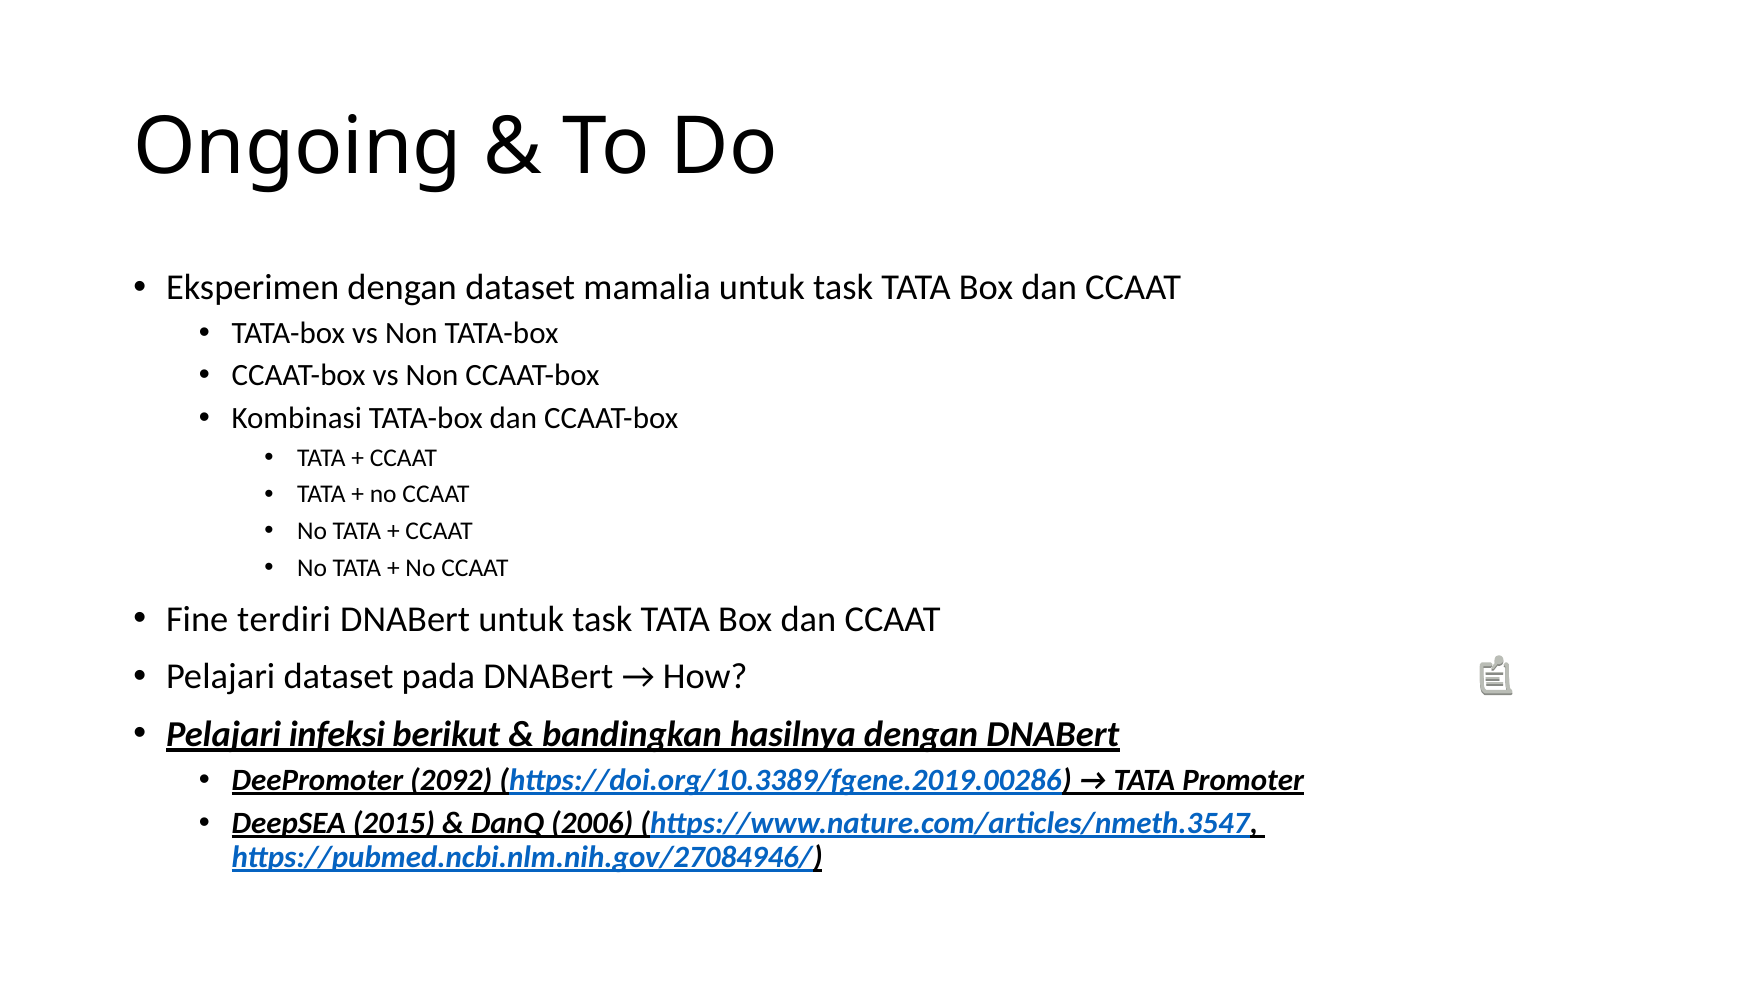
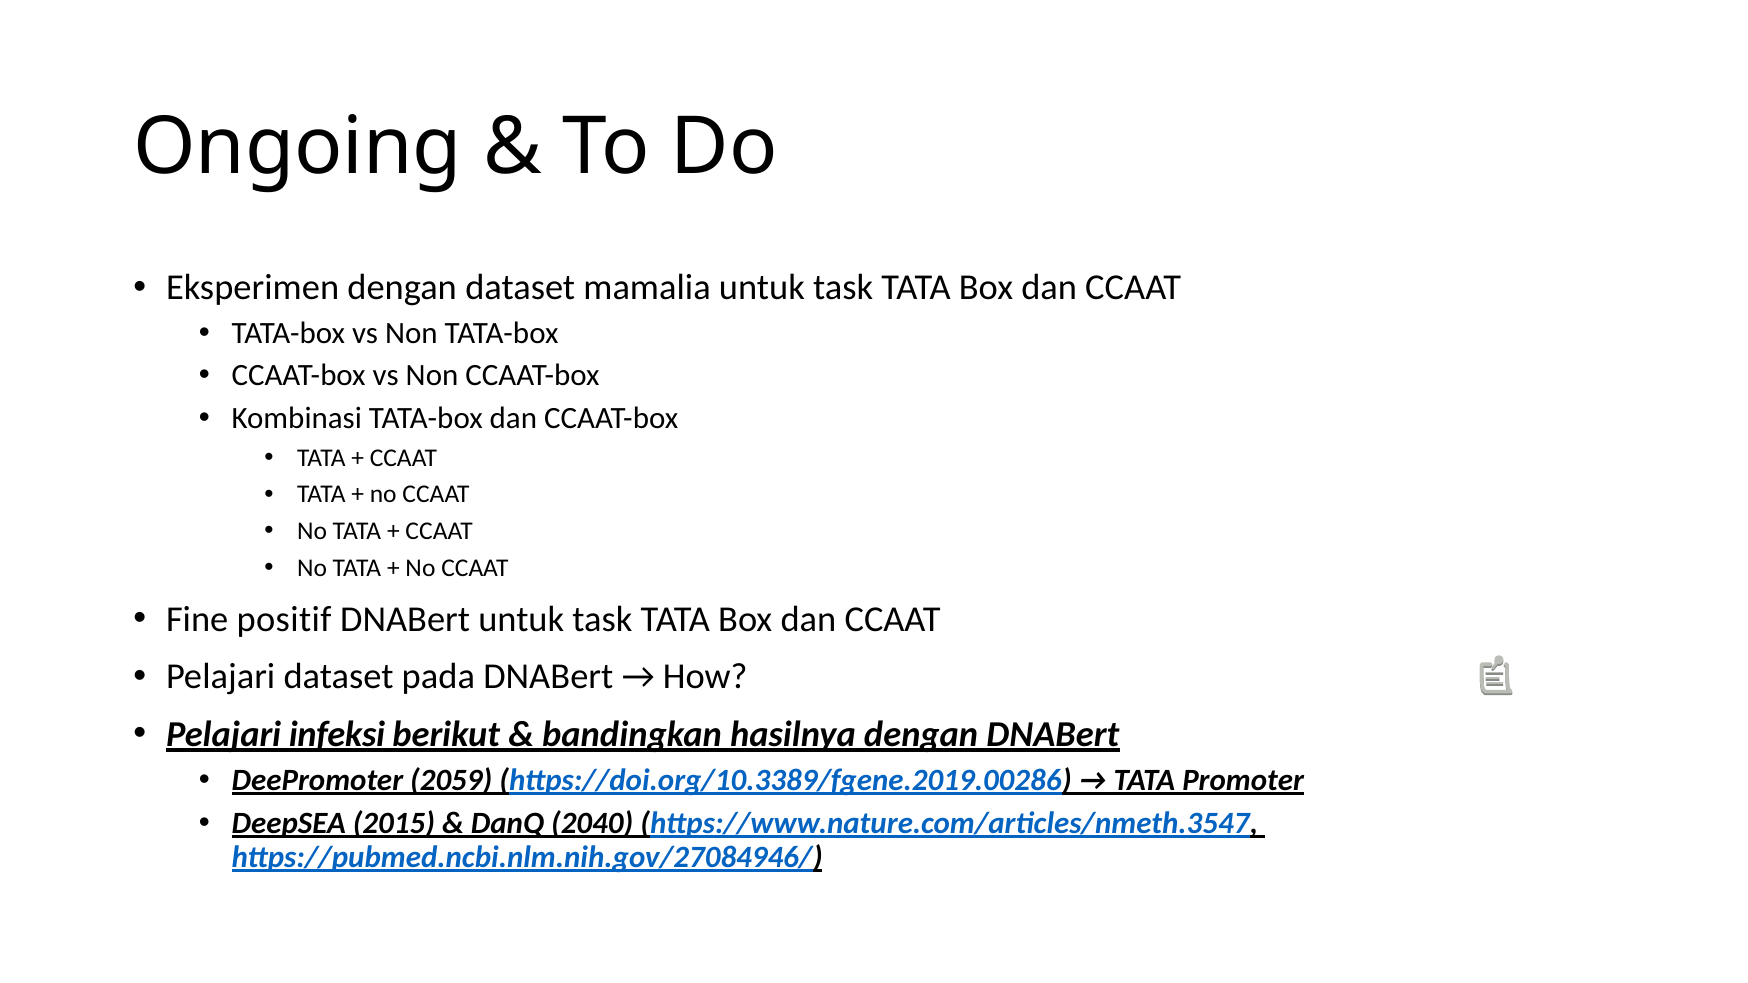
terdiri: terdiri -> positif (284, 619)
2092: 2092 -> 2059 (451, 781)
2006: 2006 -> 2040 (592, 824)
